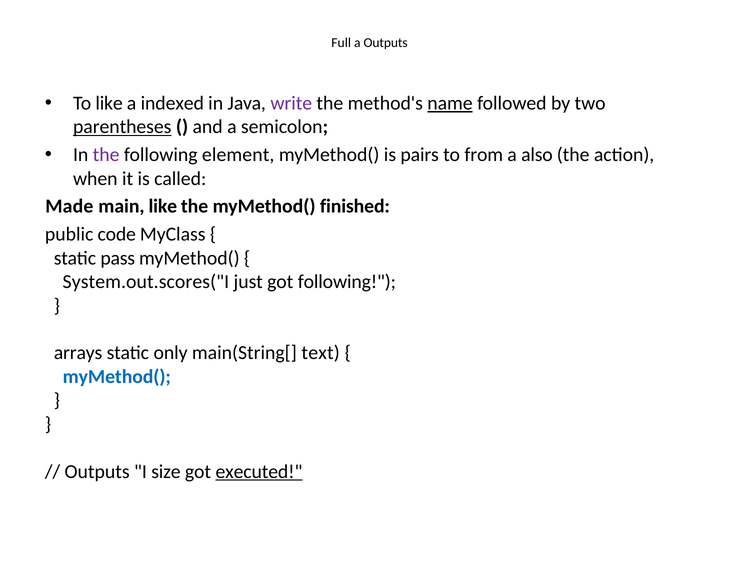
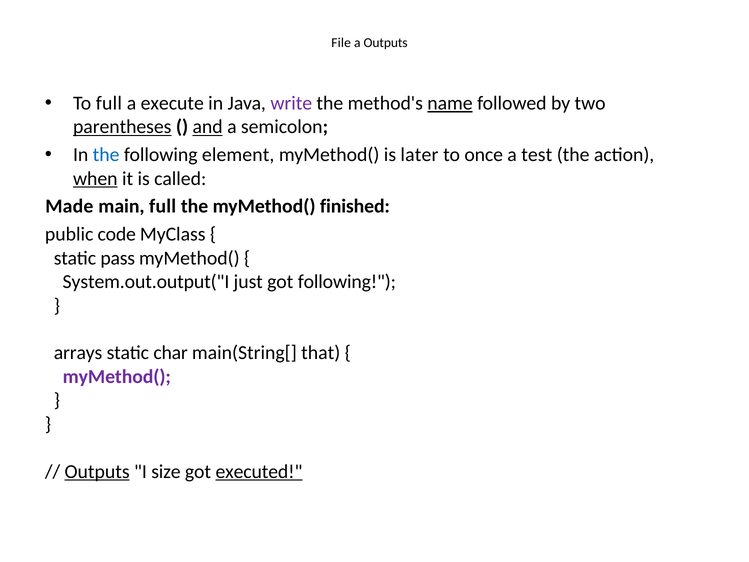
Full: Full -> File (341, 43)
To like: like -> full (109, 103)
indexed: indexed -> execute (172, 103)
and underline: none -> present (208, 127)
the colour: purple -> blue (106, 155)
pairs: pairs -> later (419, 155)
from: from -> once (484, 155)
also: also -> test (537, 155)
when underline: none -> present (95, 178)
main like: like -> full (163, 206)
System.out.scores("I: System.out.scores("I -> System.out.output("I (146, 282)
only: only -> char (171, 353)
text: text -> that (321, 353)
myMethod( colour: blue -> purple (117, 376)
Outputs underline: none -> present (97, 471)
